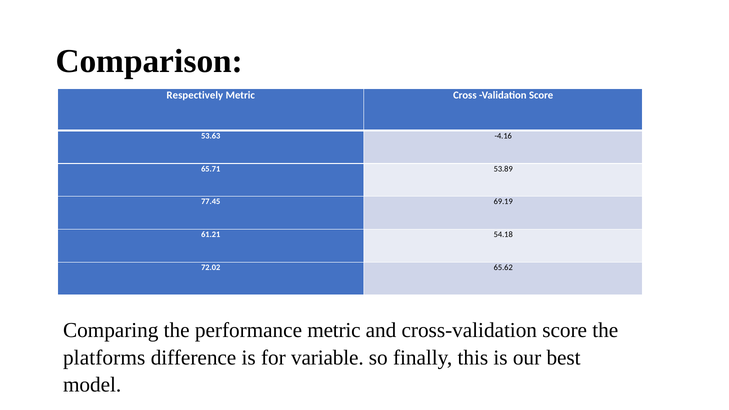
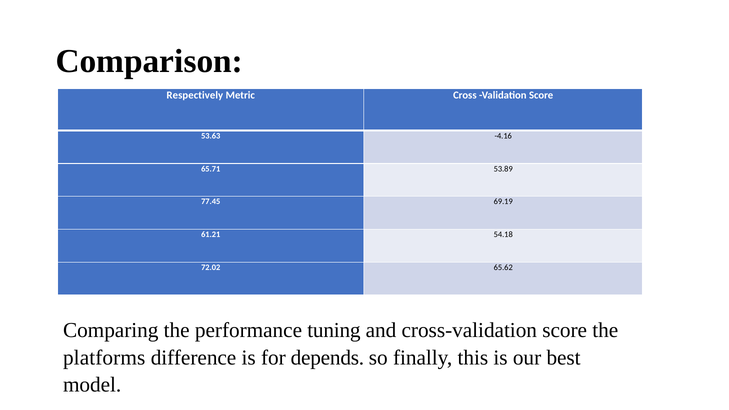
performance metric: metric -> tuning (334, 330)
variable: variable -> depends (327, 358)
